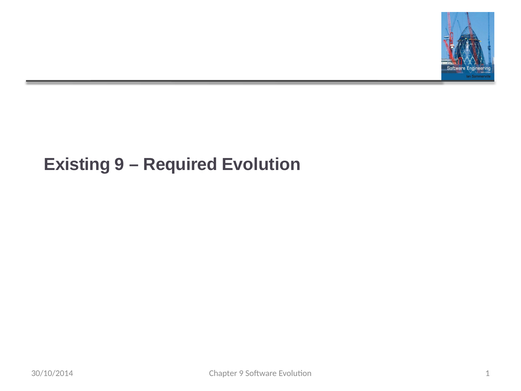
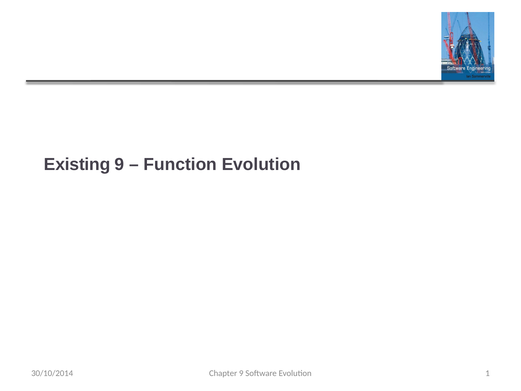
Required: Required -> Function (180, 164)
